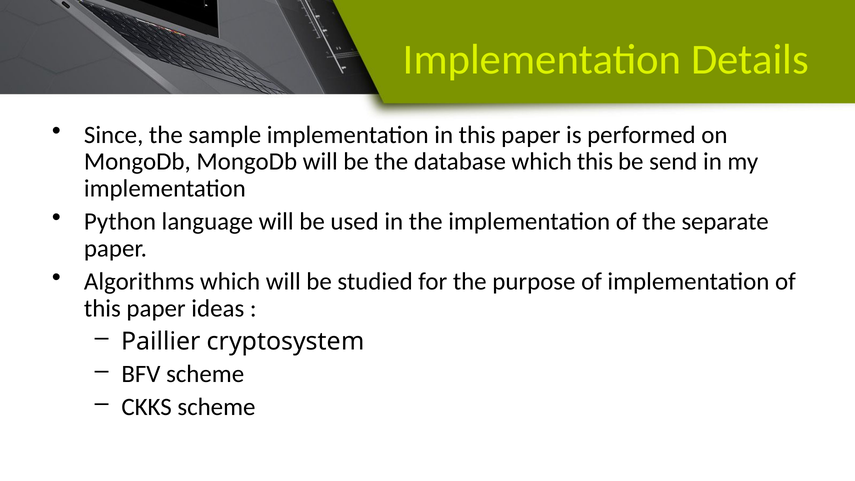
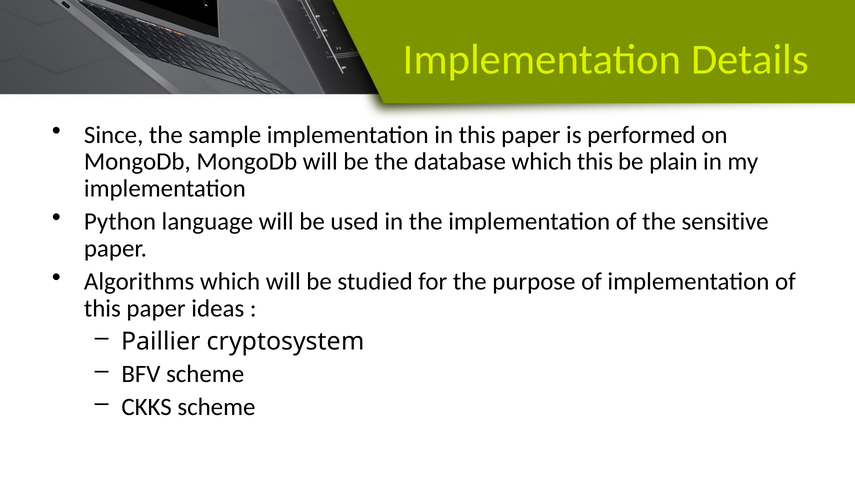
send: send -> plain (673, 162)
separate: separate -> sensitive (725, 222)
